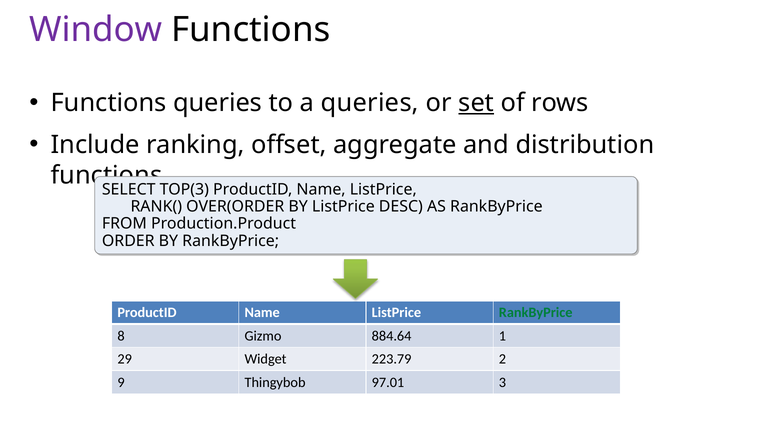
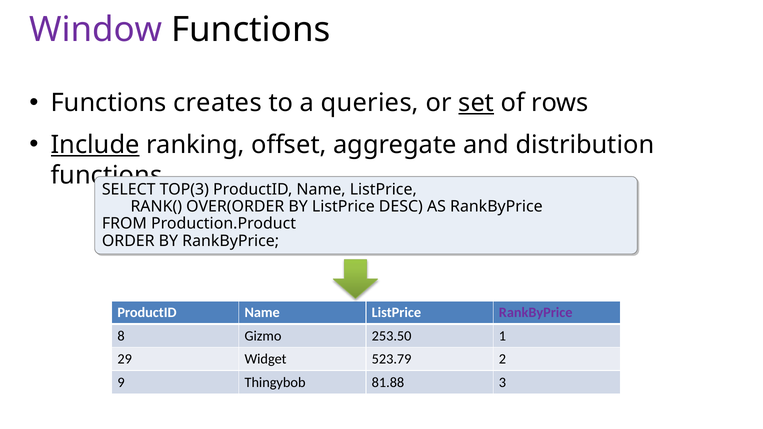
Functions queries: queries -> creates (217, 103)
Include underline: none -> present (95, 145)
RankByPrice colour: green -> purple (536, 313)
884.64: 884.64 -> 253.50 (392, 336)
223.79: 223.79 -> 523.79 (392, 359)
97.01: 97.01 -> 81.88 (388, 382)
